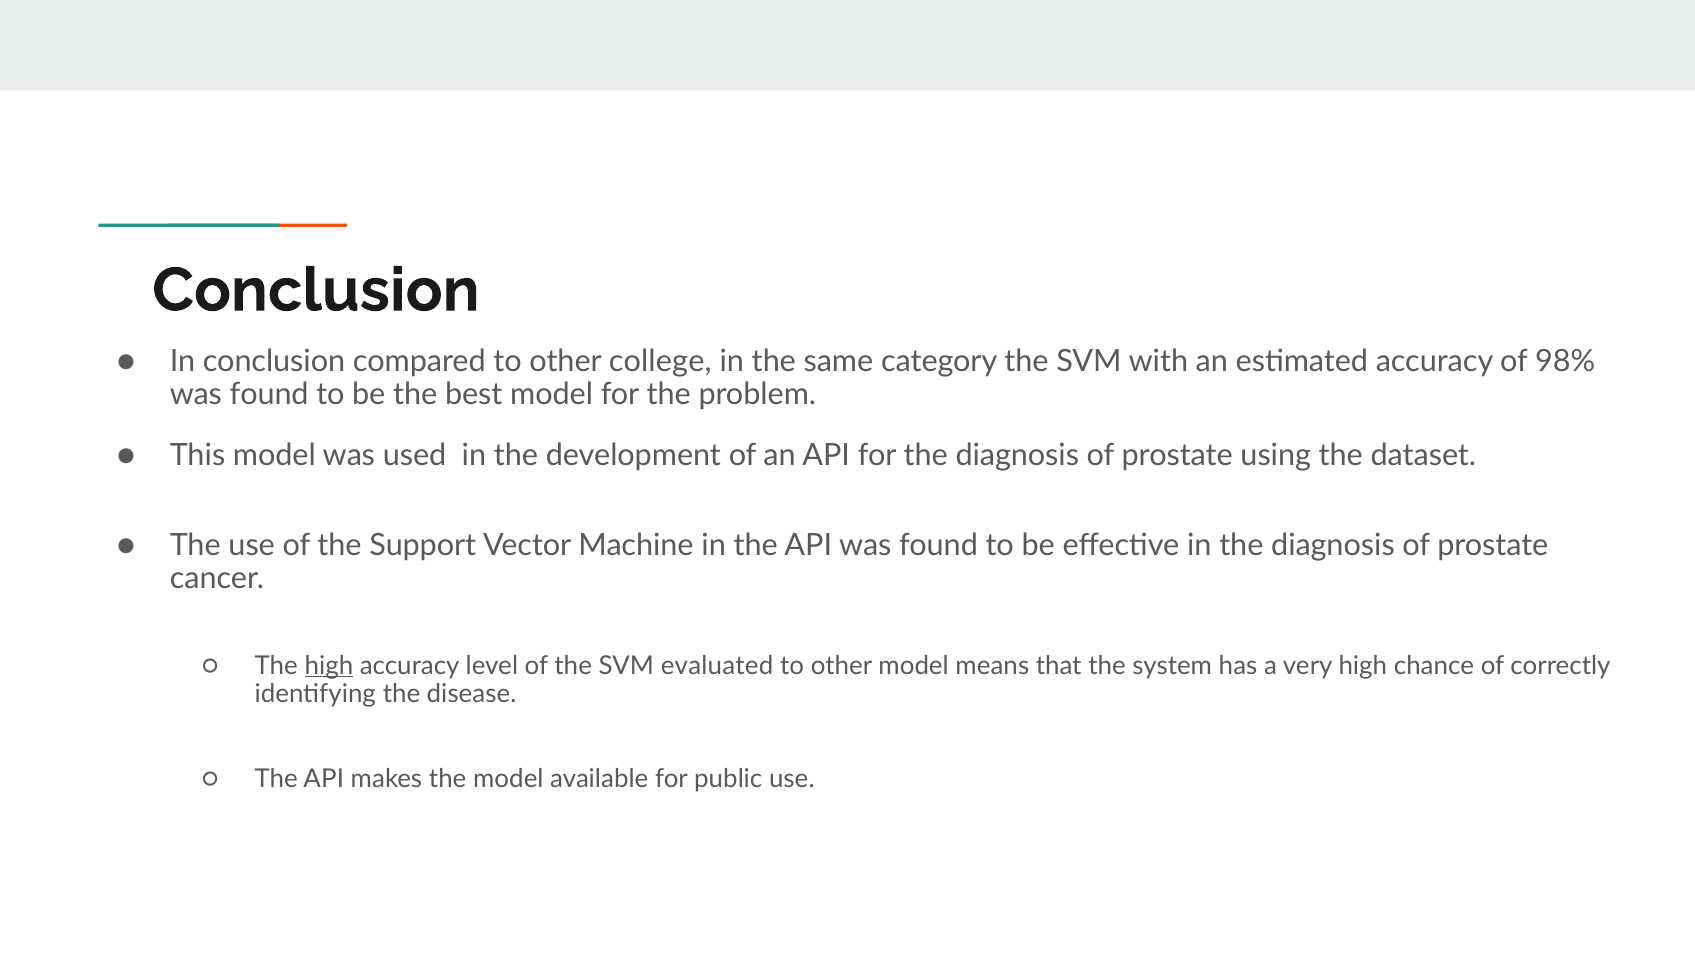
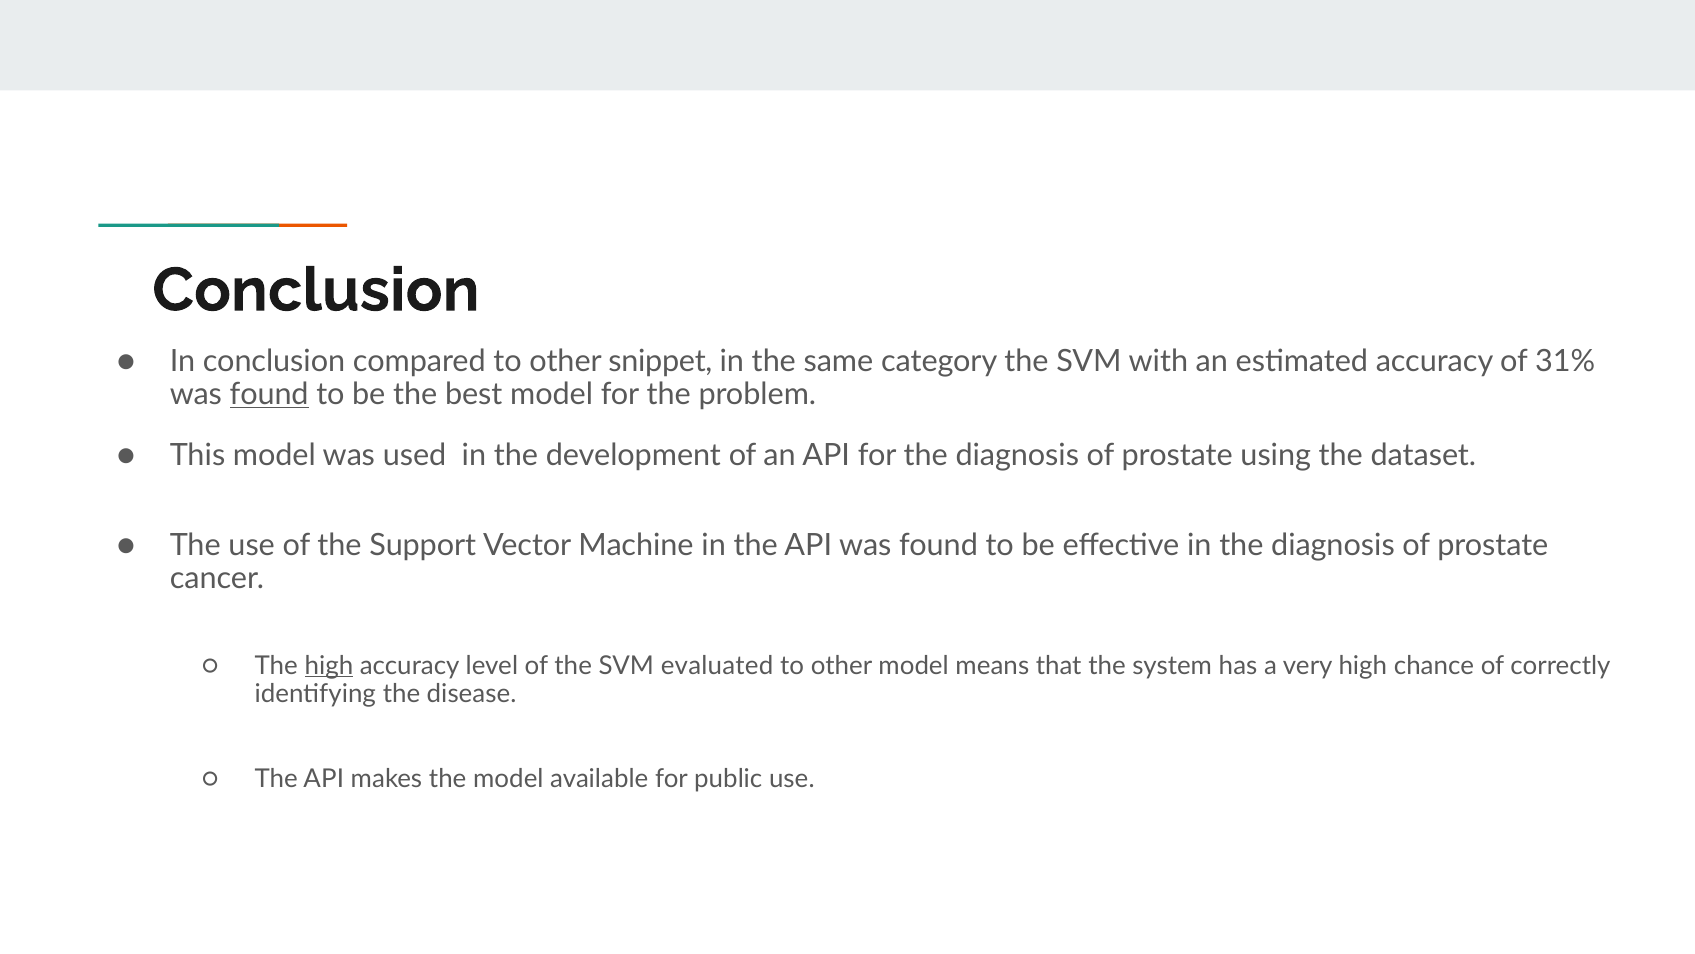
college: college -> snippet (660, 361)
98%: 98% -> 31% (1565, 361)
found underline: none -> present (269, 394)
